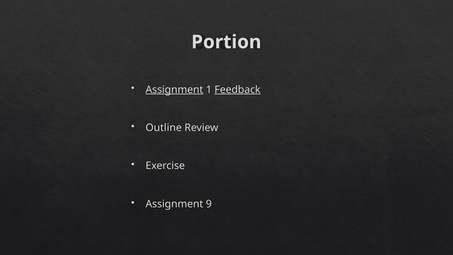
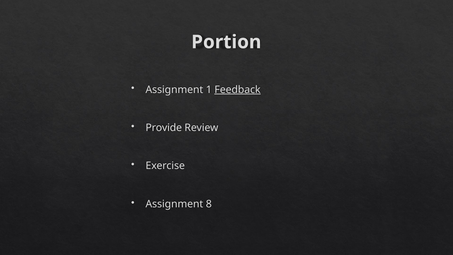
Assignment underline: present -> none (174, 90)
Outline: Outline -> Provide (164, 128)
9: 9 -> 8 (209, 204)
